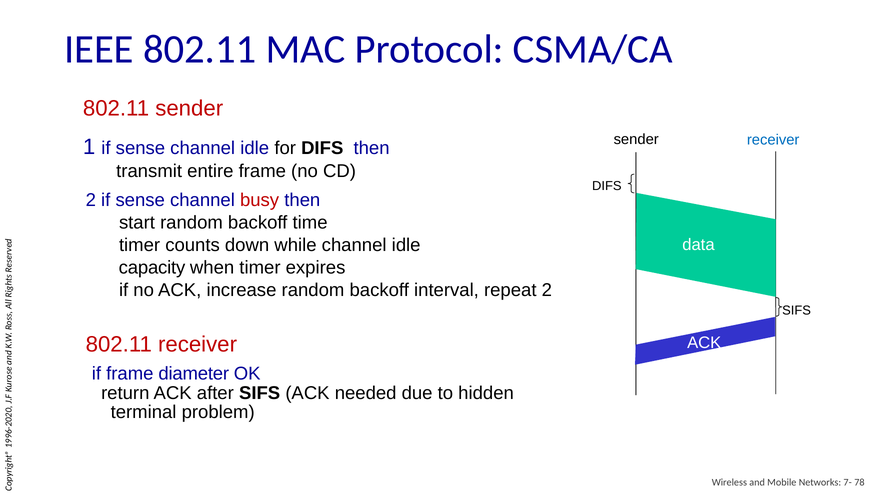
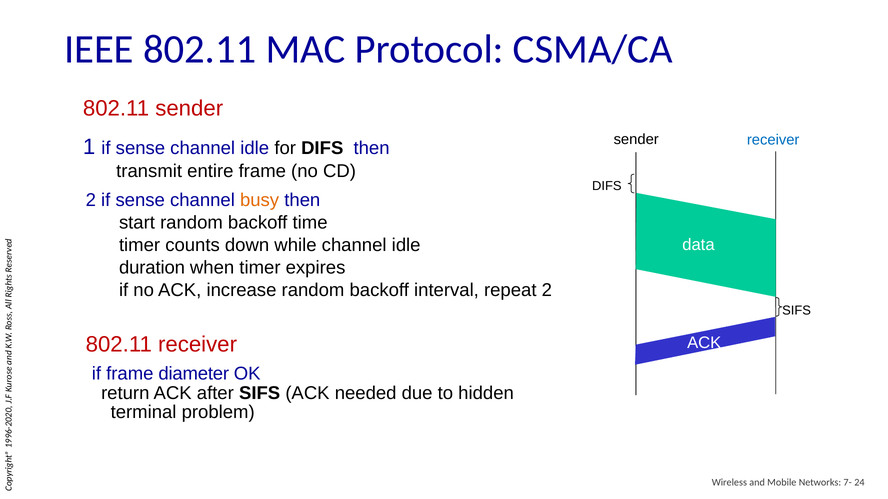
busy colour: red -> orange (260, 200)
capacity: capacity -> duration (152, 268)
78: 78 -> 24 (859, 483)
